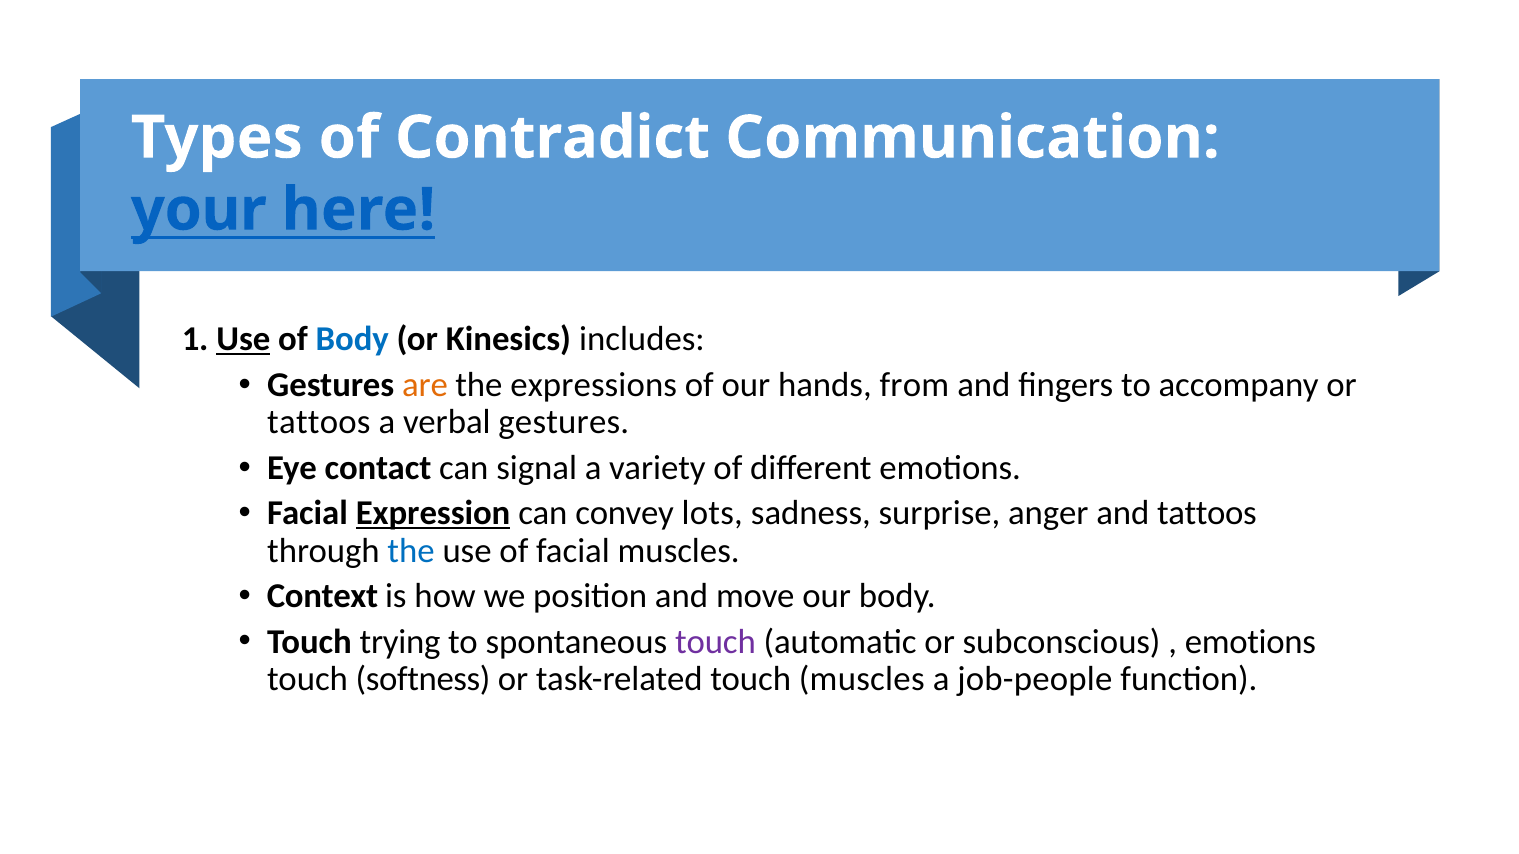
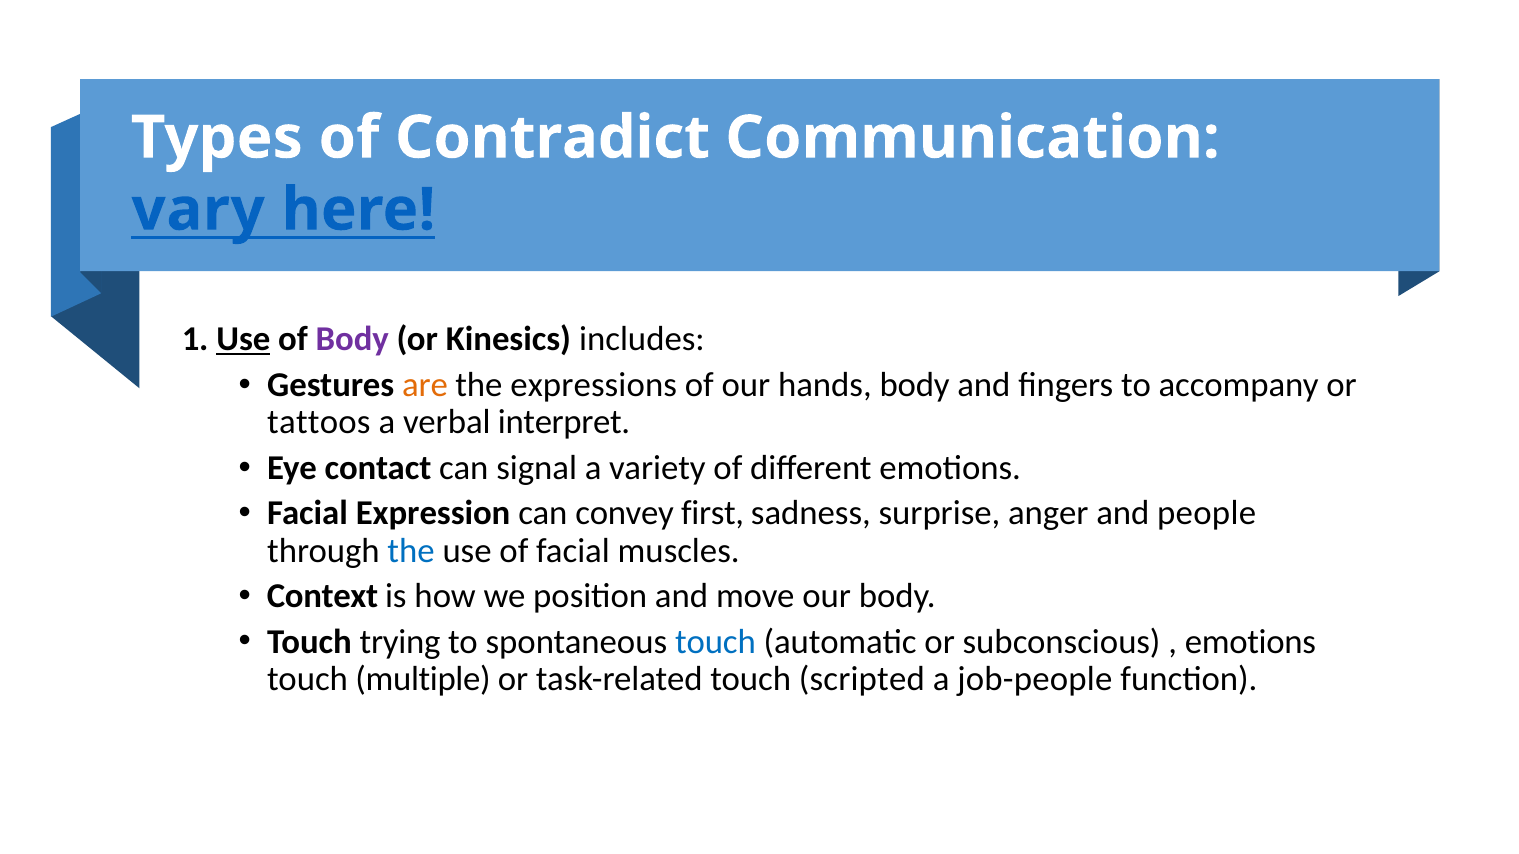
your: your -> vary (198, 210)
Body colour: blue -> purple (352, 340)
hands from: from -> body (915, 385)
verbal gestures: gestures -> interpret (564, 423)
Expression underline: present -> none (433, 514)
lots: lots -> first (713, 514)
and tattoos: tattoos -> people (1207, 514)
touch colour: purple -> blue (715, 642)
softness: softness -> multiple (423, 679)
touch muscles: muscles -> scripted (862, 679)
